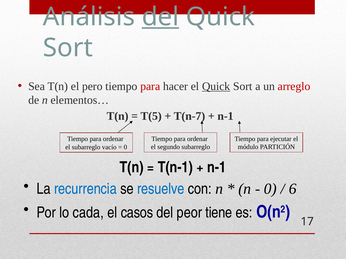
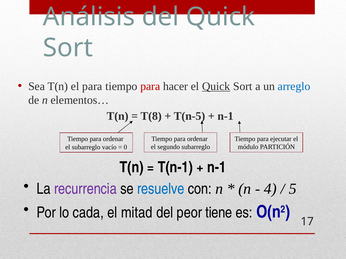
del underline: present -> none (160, 17)
el pero: pero -> para (92, 86)
arreglo colour: red -> blue (294, 86)
T(5: T(5 -> T(8 (151, 116)
T(n-7: T(n-7 -> T(n-5 (189, 116)
recurrencia colour: blue -> purple (85, 189)
0: 0 -> 4 (270, 189)
6: 6 -> 5 (293, 189)
casos: casos -> mitad (137, 213)
